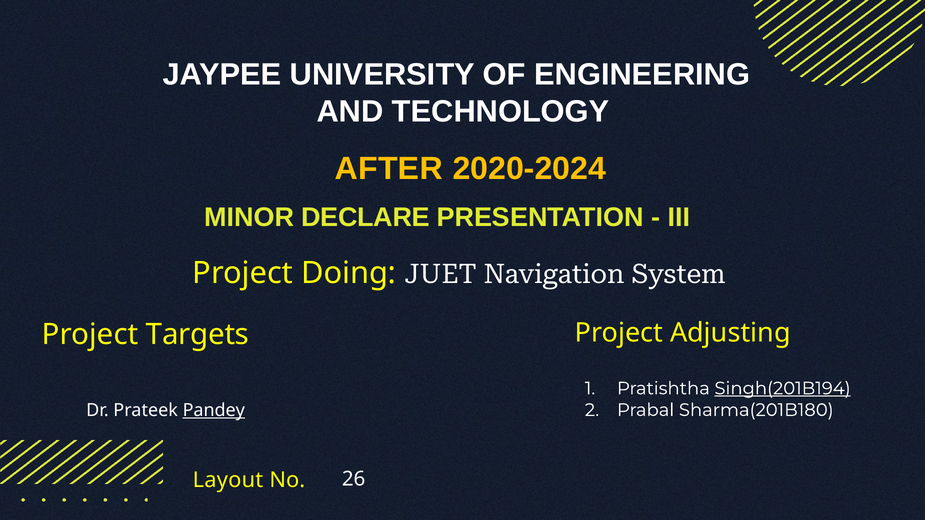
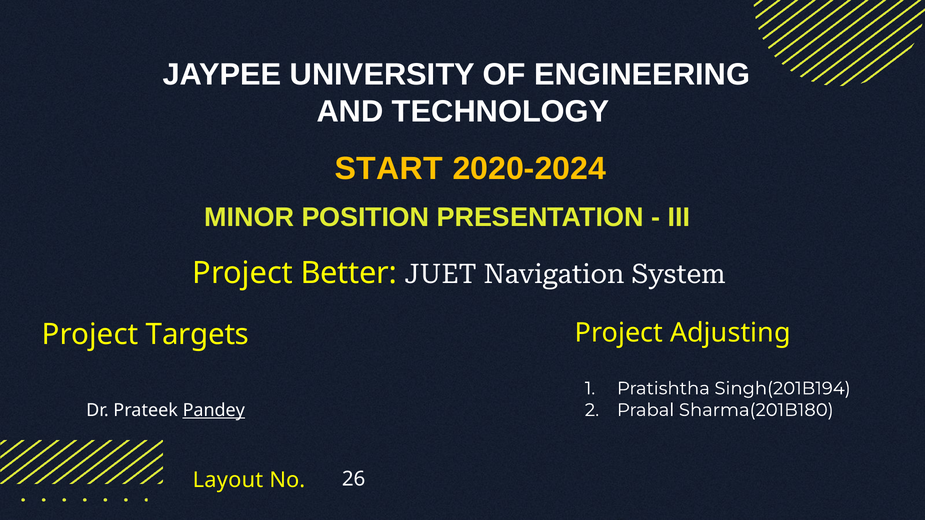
AFTER: AFTER -> START (389, 169)
DECLARE: DECLARE -> POSITION (365, 217)
Doing: Doing -> Better (349, 273)
Singh(201B194 underline: present -> none (783, 389)
